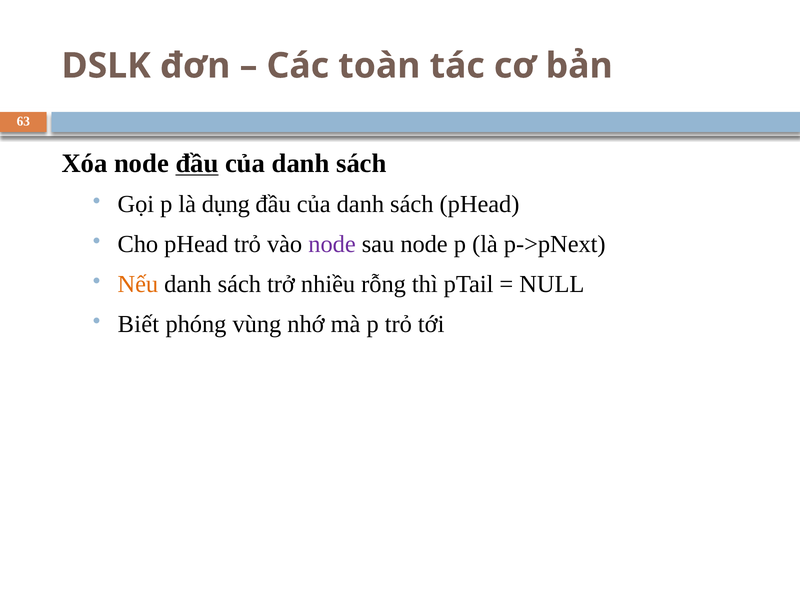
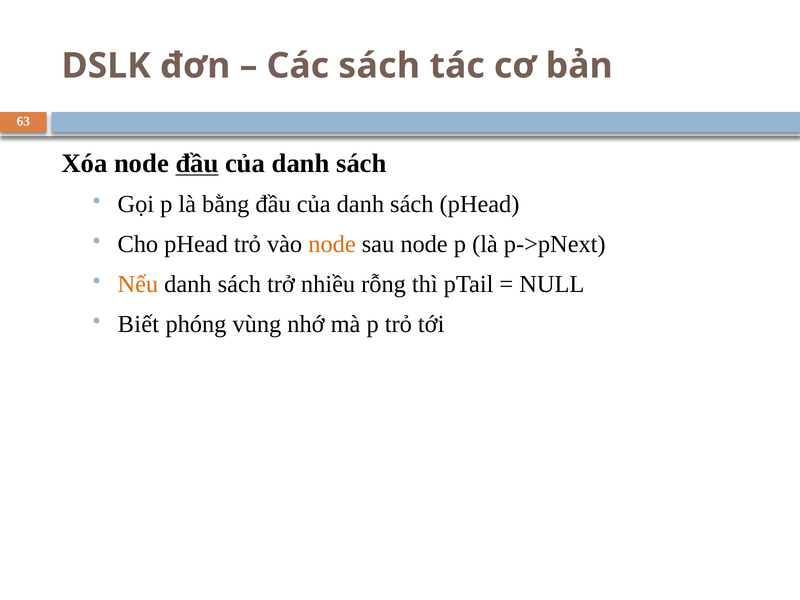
Các toàn: toàn -> sách (379, 66)
dụng: dụng -> bằng (226, 204)
node colour: purple -> orange (332, 244)
